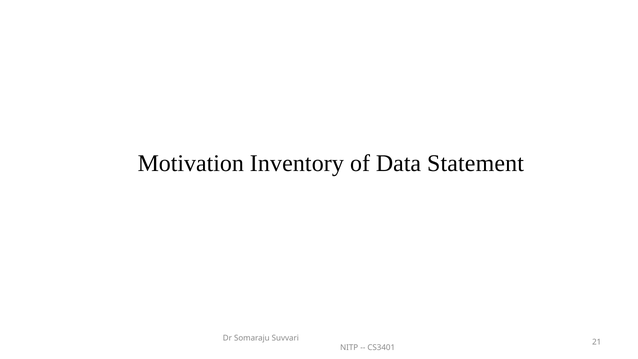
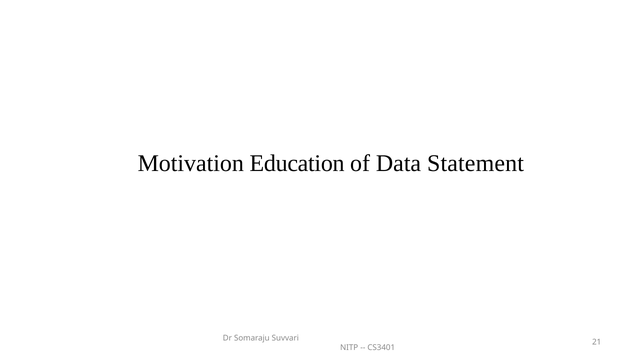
Inventory: Inventory -> Education (297, 163)
